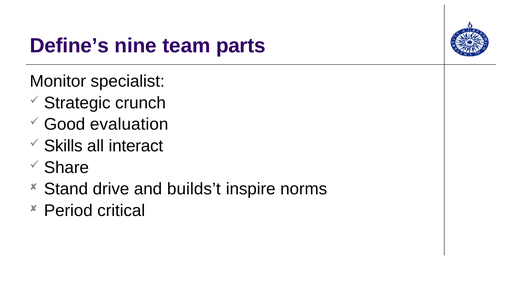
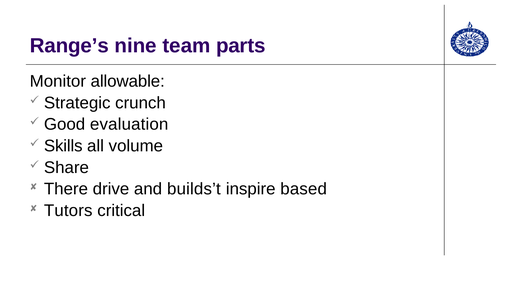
Define’s: Define’s -> Range’s (69, 46)
specialist: specialist -> allowable (128, 81)
interact: interact -> volume (136, 146)
Stand: Stand -> There (66, 190)
norms: norms -> based (304, 190)
Period: Period -> Tutors (68, 211)
